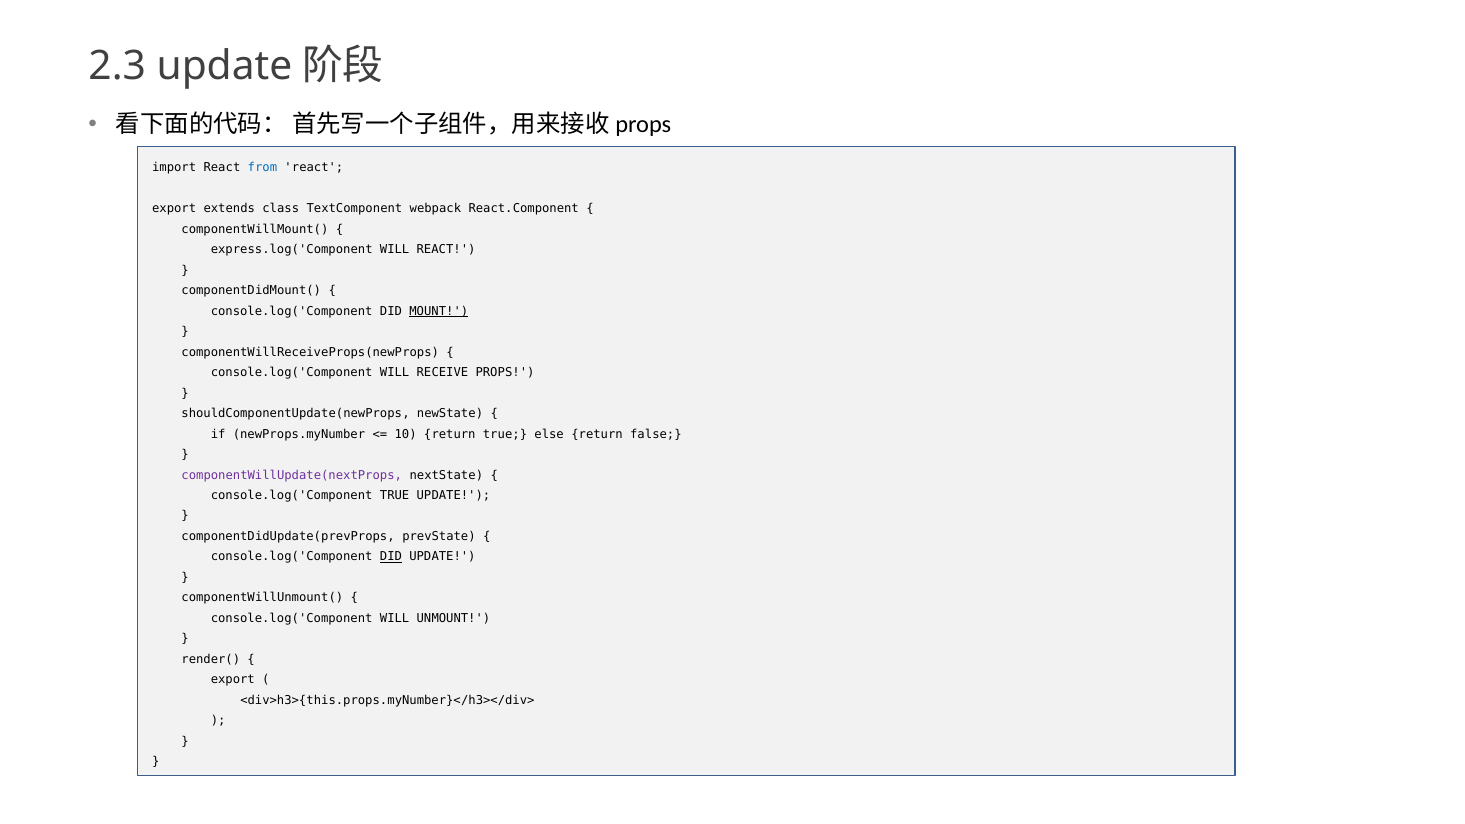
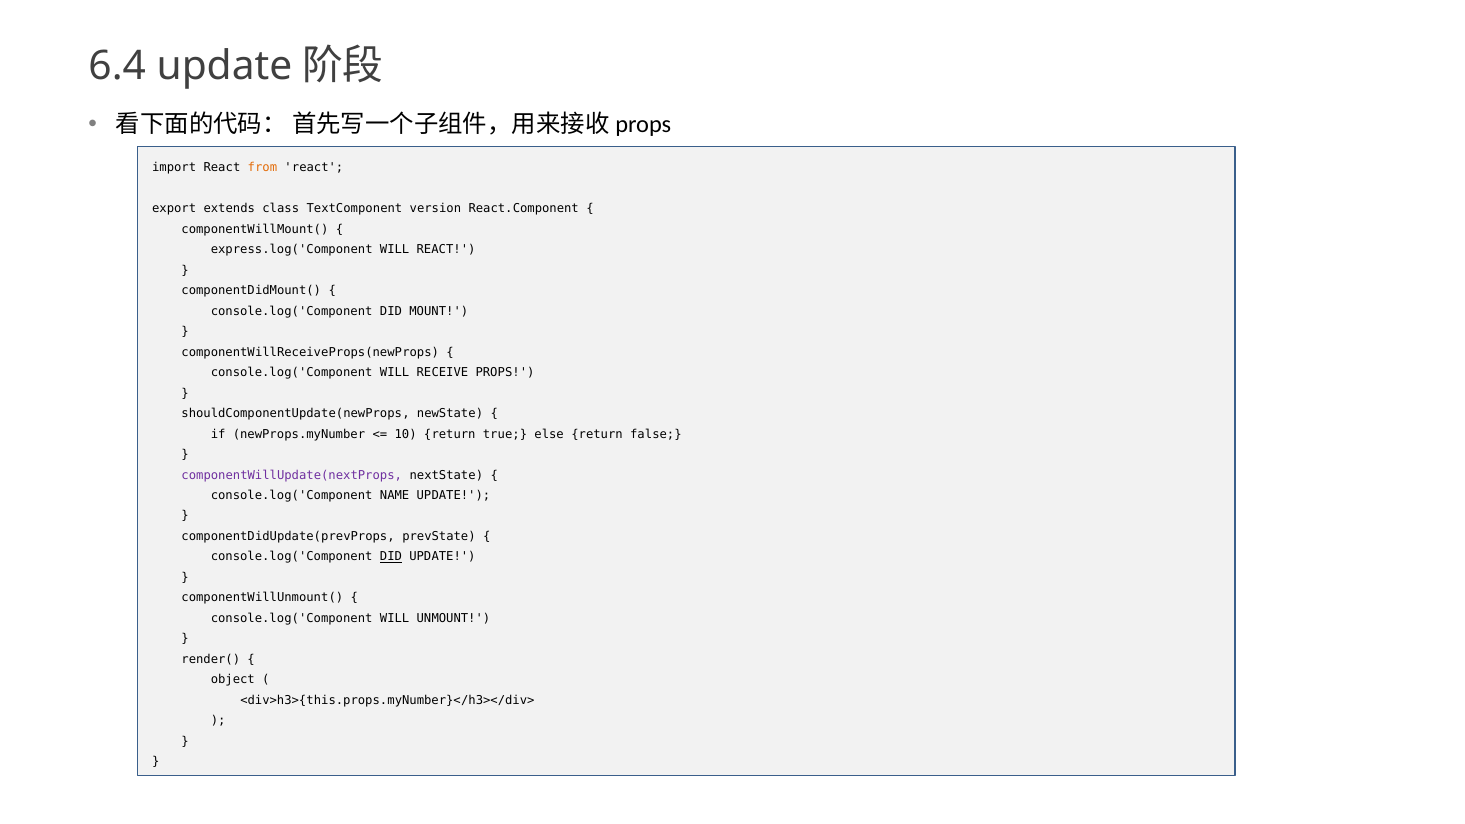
2.3: 2.3 -> 6.4 (117, 66)
from colour: blue -> orange (262, 168)
webpack: webpack -> version (435, 209)
MOUNT underline: present -> none (439, 311)
console.log('Component TRUE: TRUE -> NAME (395, 496)
export: export -> object (233, 680)
